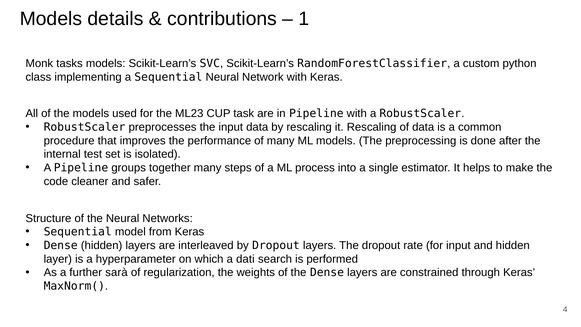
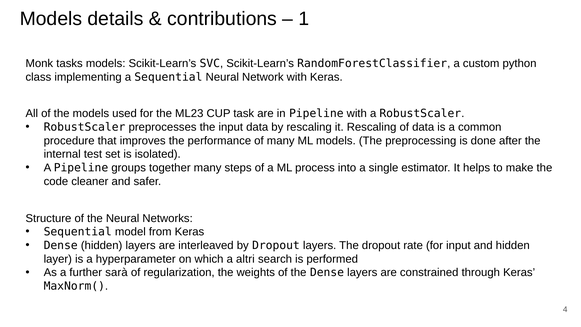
dati: dati -> altri (245, 259)
